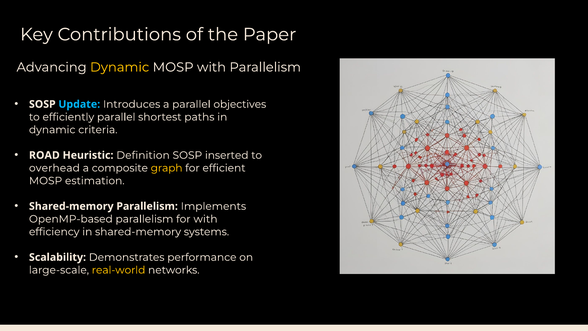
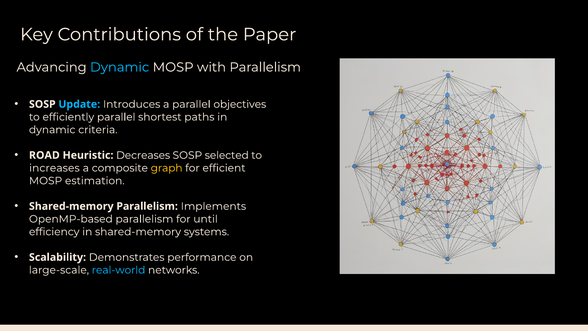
Dynamic colour: yellow -> light blue (120, 67)
Definition: Definition -> Decreases (143, 155)
inserted: inserted -> selected (227, 155)
overhead: overhead -> increases (54, 168)
for with: with -> until (206, 219)
real-world colour: yellow -> light blue (119, 270)
